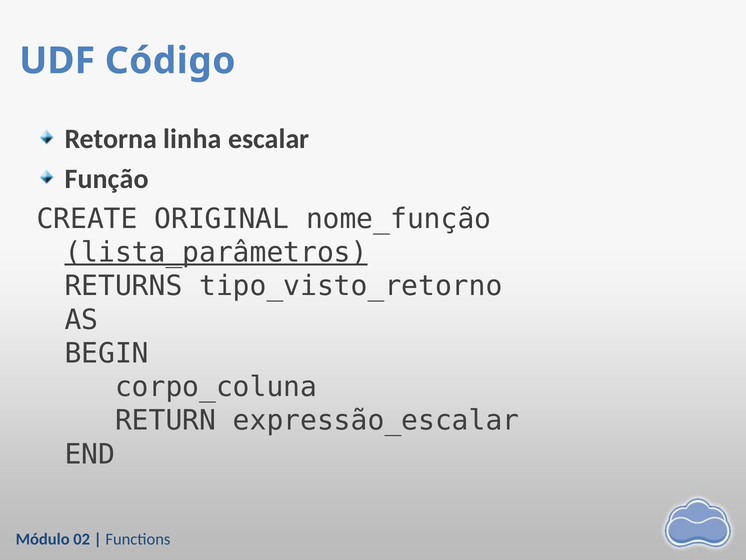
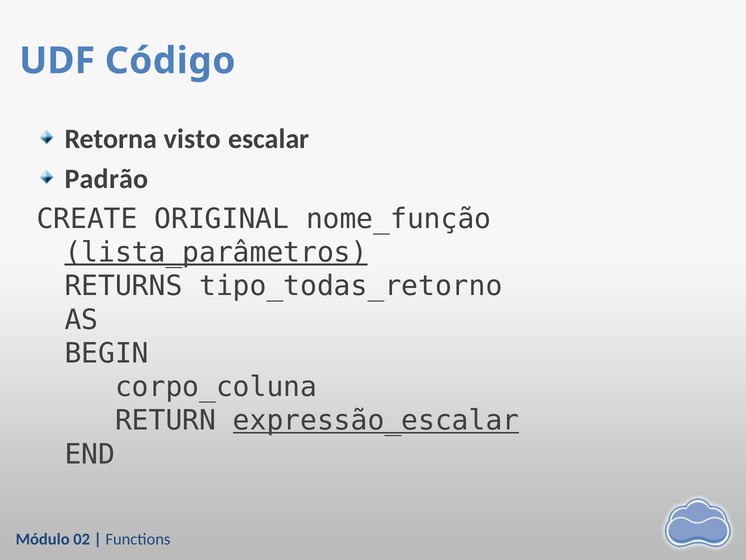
linha: linha -> visto (192, 139)
Função: Função -> Padrão (107, 179)
tipo_visto_retorno: tipo_visto_retorno -> tipo_todas_retorno (351, 286)
expressão_escalar underline: none -> present (376, 420)
